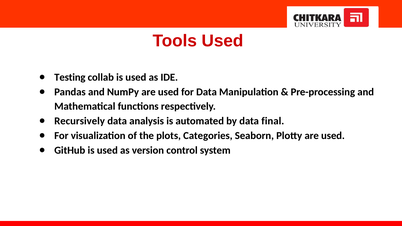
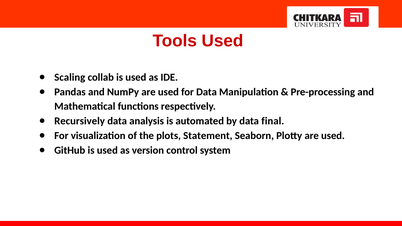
Testing: Testing -> Scaling (70, 77)
Categories: Categories -> Statement (208, 136)
